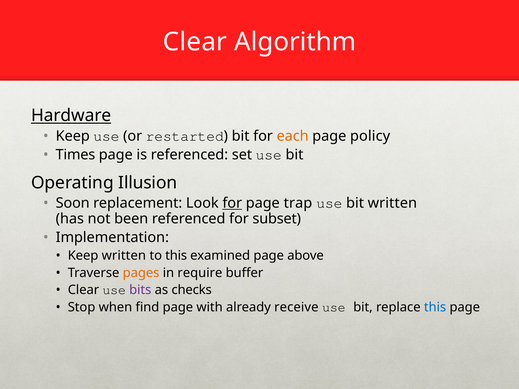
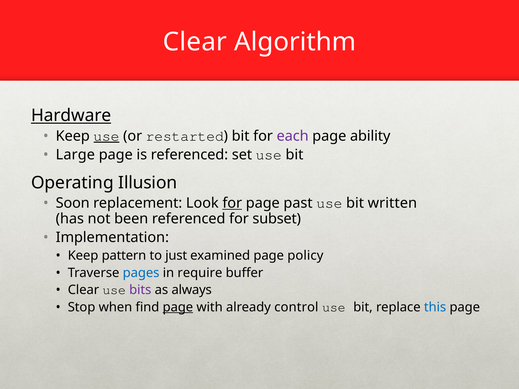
use underline: none -> present (106, 136)
each colour: orange -> purple (293, 136)
policy: policy -> ability (370, 136)
Times: Times -> Large (75, 155)
trap: trap -> past (298, 203)
Keep written: written -> pattern (124, 256)
to this: this -> just (176, 256)
above: above -> policy (305, 256)
pages colour: orange -> blue (141, 273)
checks: checks -> always (192, 290)
page underline: none -> present (178, 307)
receive: receive -> control (296, 307)
